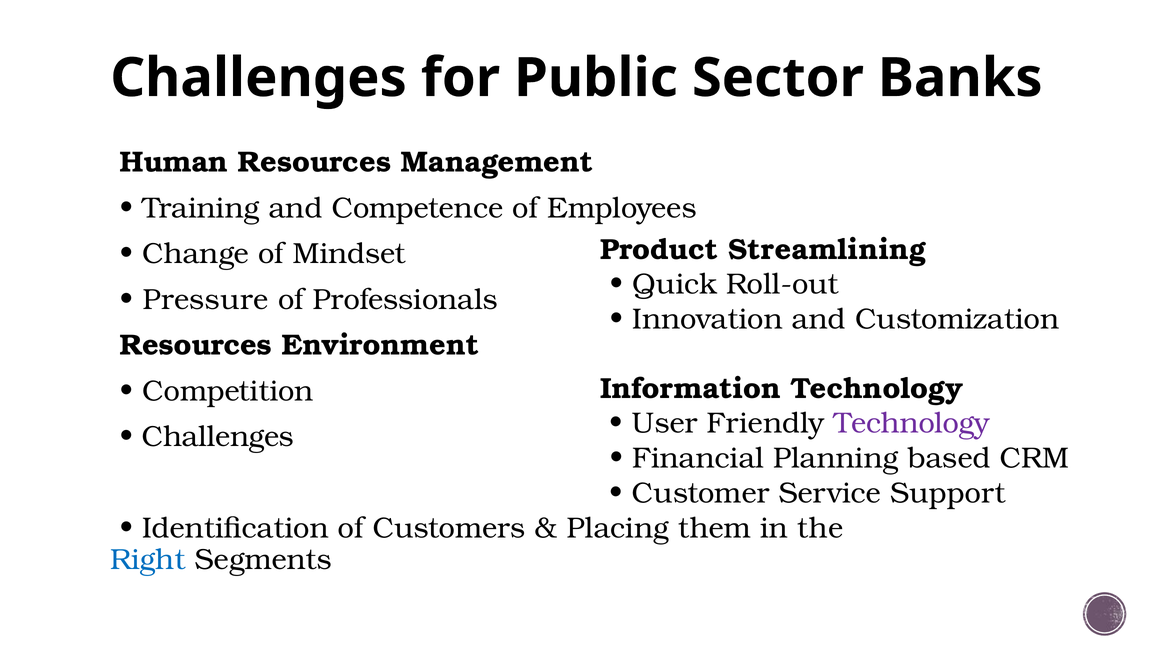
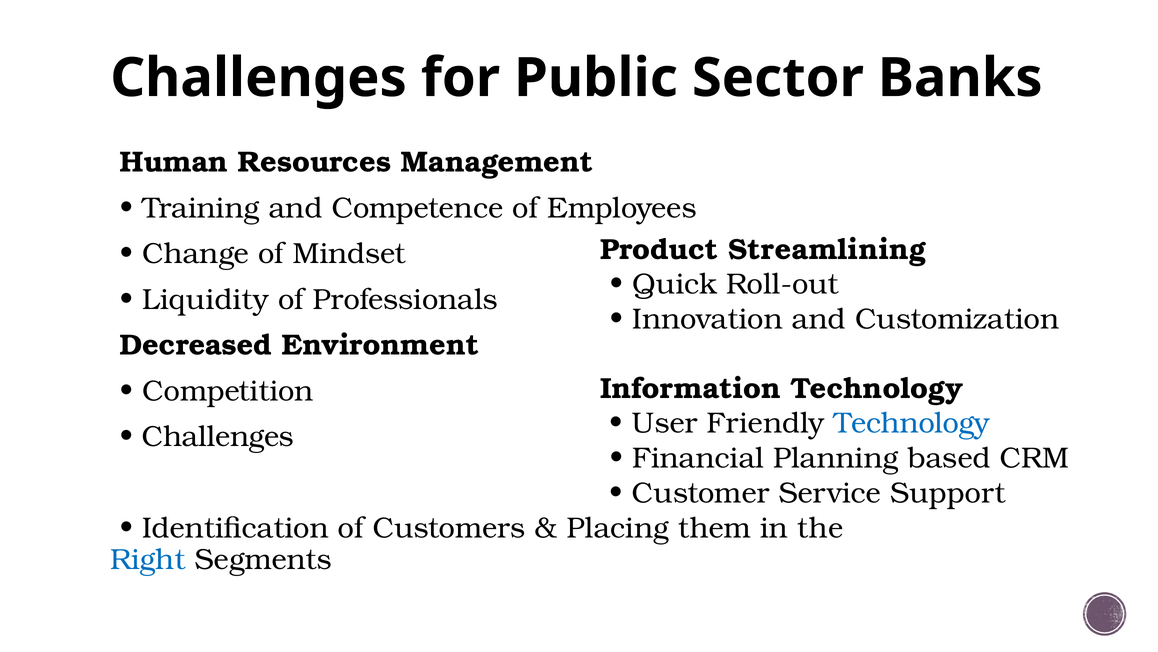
Pressure: Pressure -> Liquidity (206, 299)
Resources: Resources -> Decreased (196, 345)
Technology colour: purple -> blue (912, 423)
